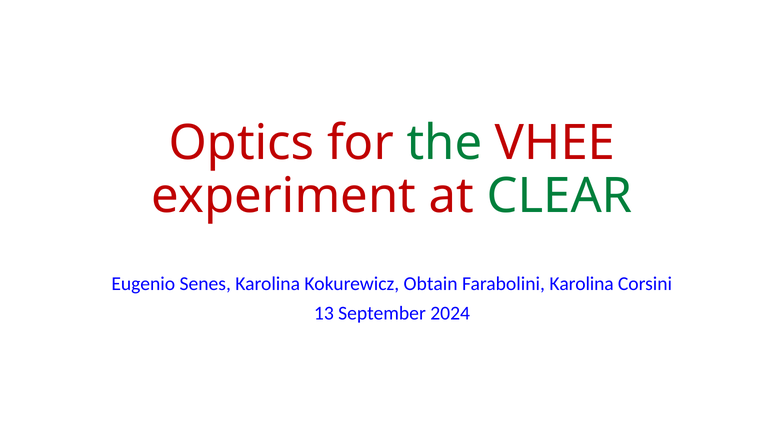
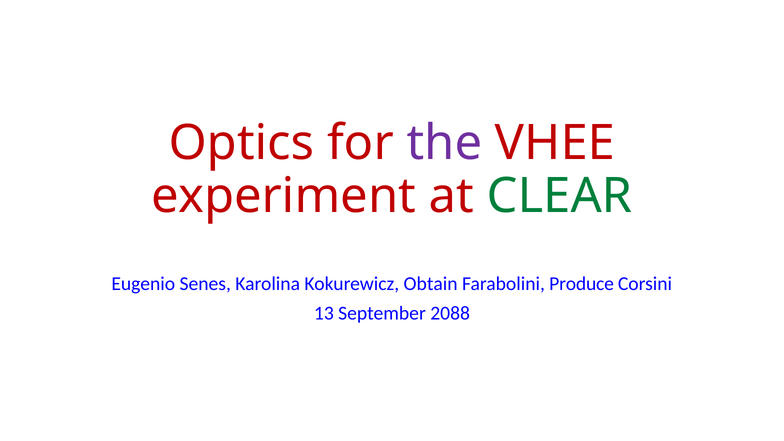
the colour: green -> purple (444, 143)
Farabolini Karolina: Karolina -> Produce (582, 284)
2024: 2024 -> 2088 (450, 313)
